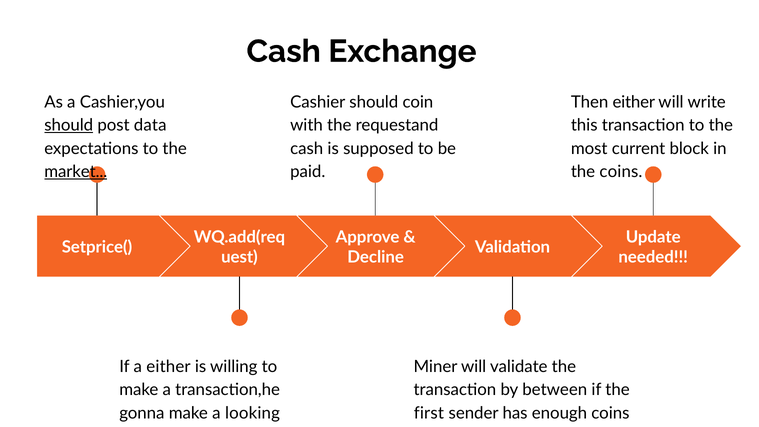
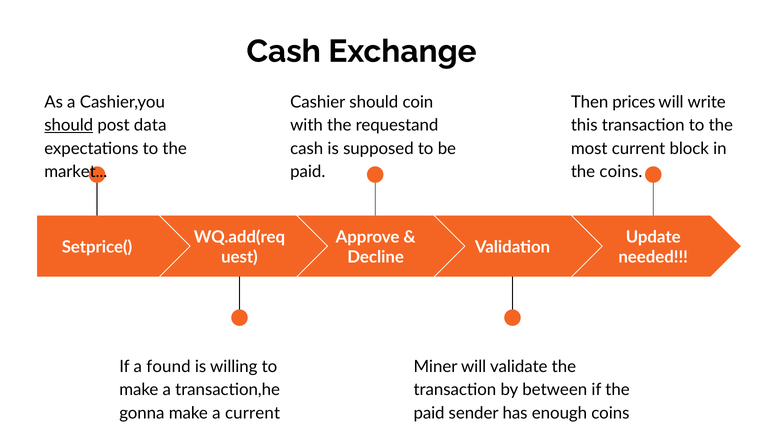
Then either: either -> prices (634, 102)
market underline: present -> none (76, 172)
a either: either -> found (168, 366)
a looking: looking -> current (253, 413)
first: first -> paid (429, 413)
